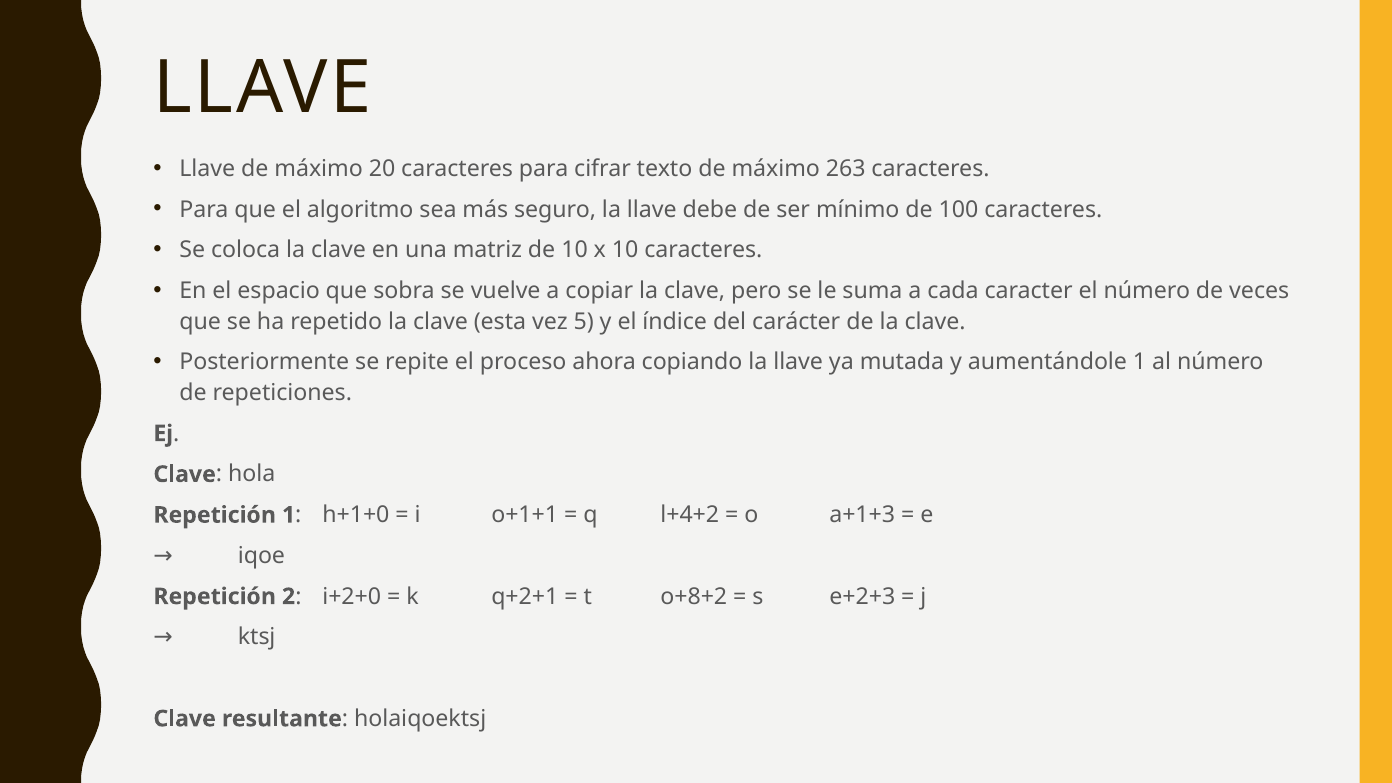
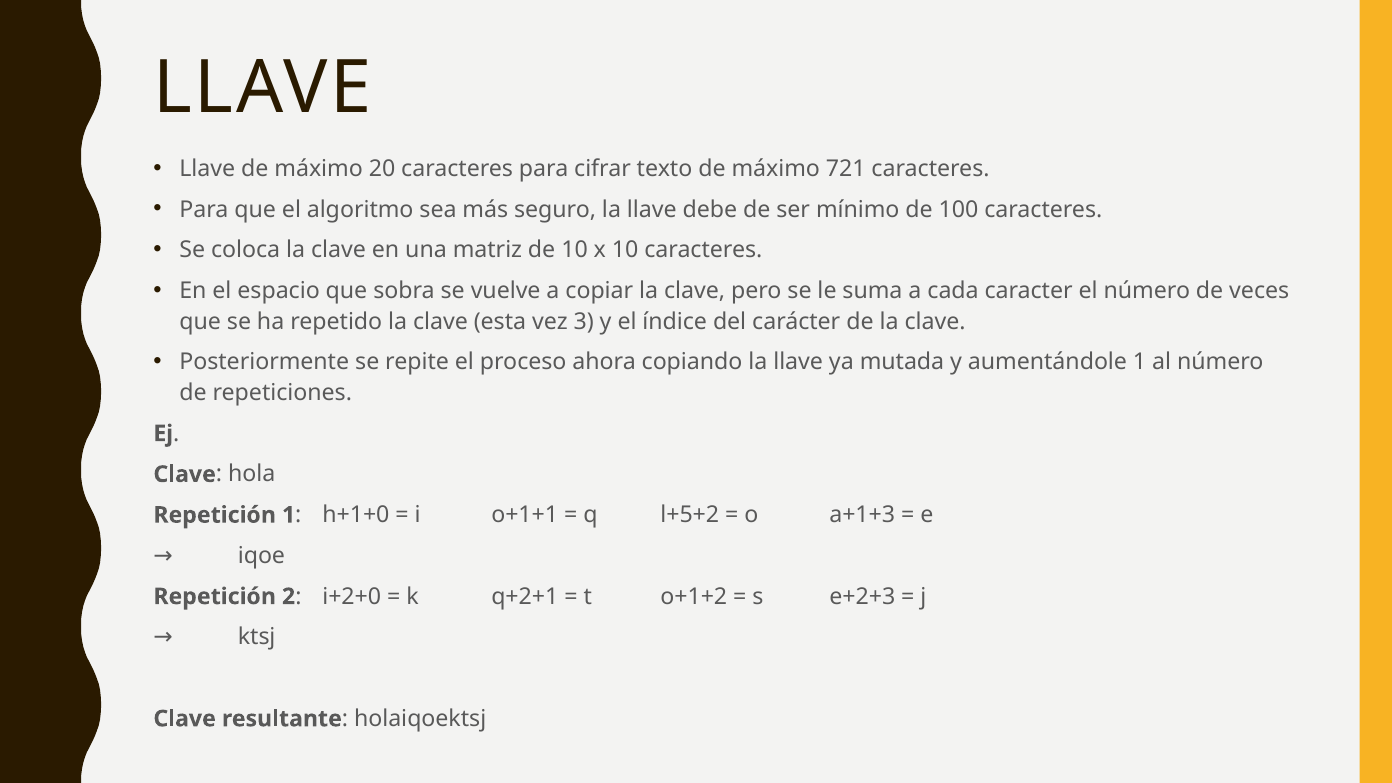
263: 263 -> 721 (846, 169)
5: 5 -> 3 (584, 322)
l+4+2: l+4+2 -> l+5+2 (690, 515)
o+8+2: o+8+2 -> o+1+2 (694, 597)
